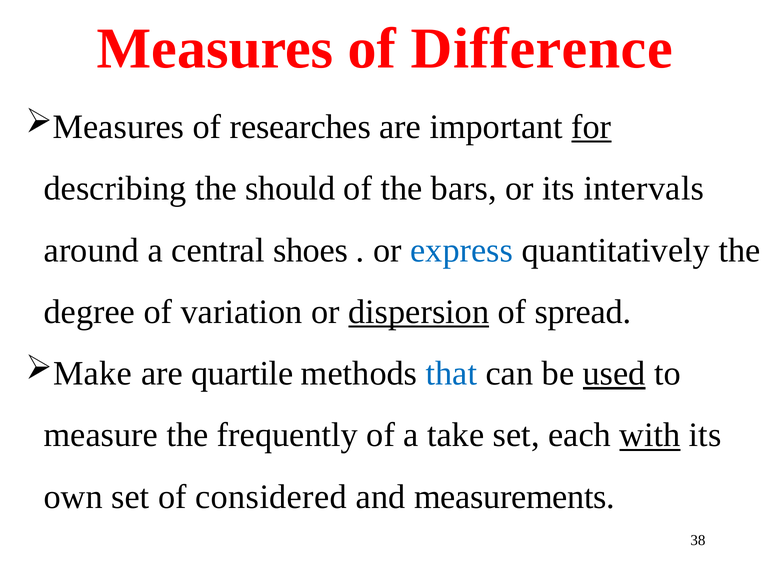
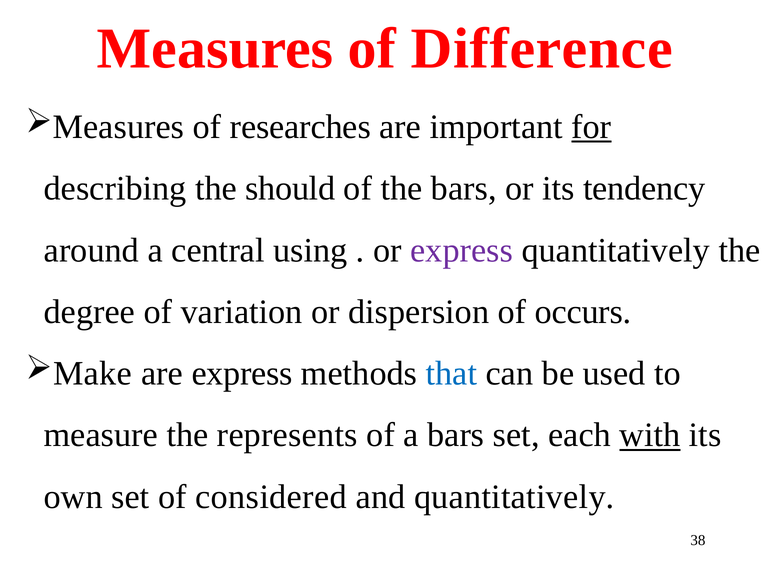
intervals: intervals -> tendency (644, 189)
shoes: shoes -> using (310, 250)
express colour: blue -> purple (462, 250)
dispersion underline: present -> none (419, 312)
spread: spread -> occurs (583, 312)
are quartile: quartile -> express (242, 374)
used underline: present -> none (614, 374)
frequently: frequently -> represents (287, 435)
a take: take -> bars (456, 435)
and measurements: measurements -> quantitatively (514, 497)
